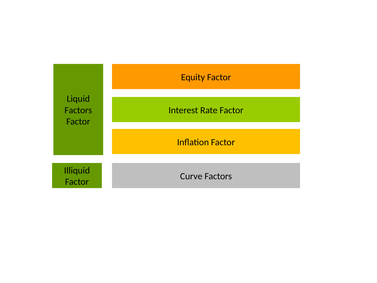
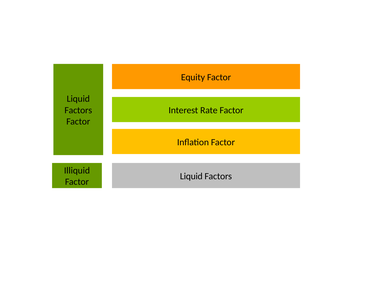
Curve: Curve -> Liquid (191, 176)
